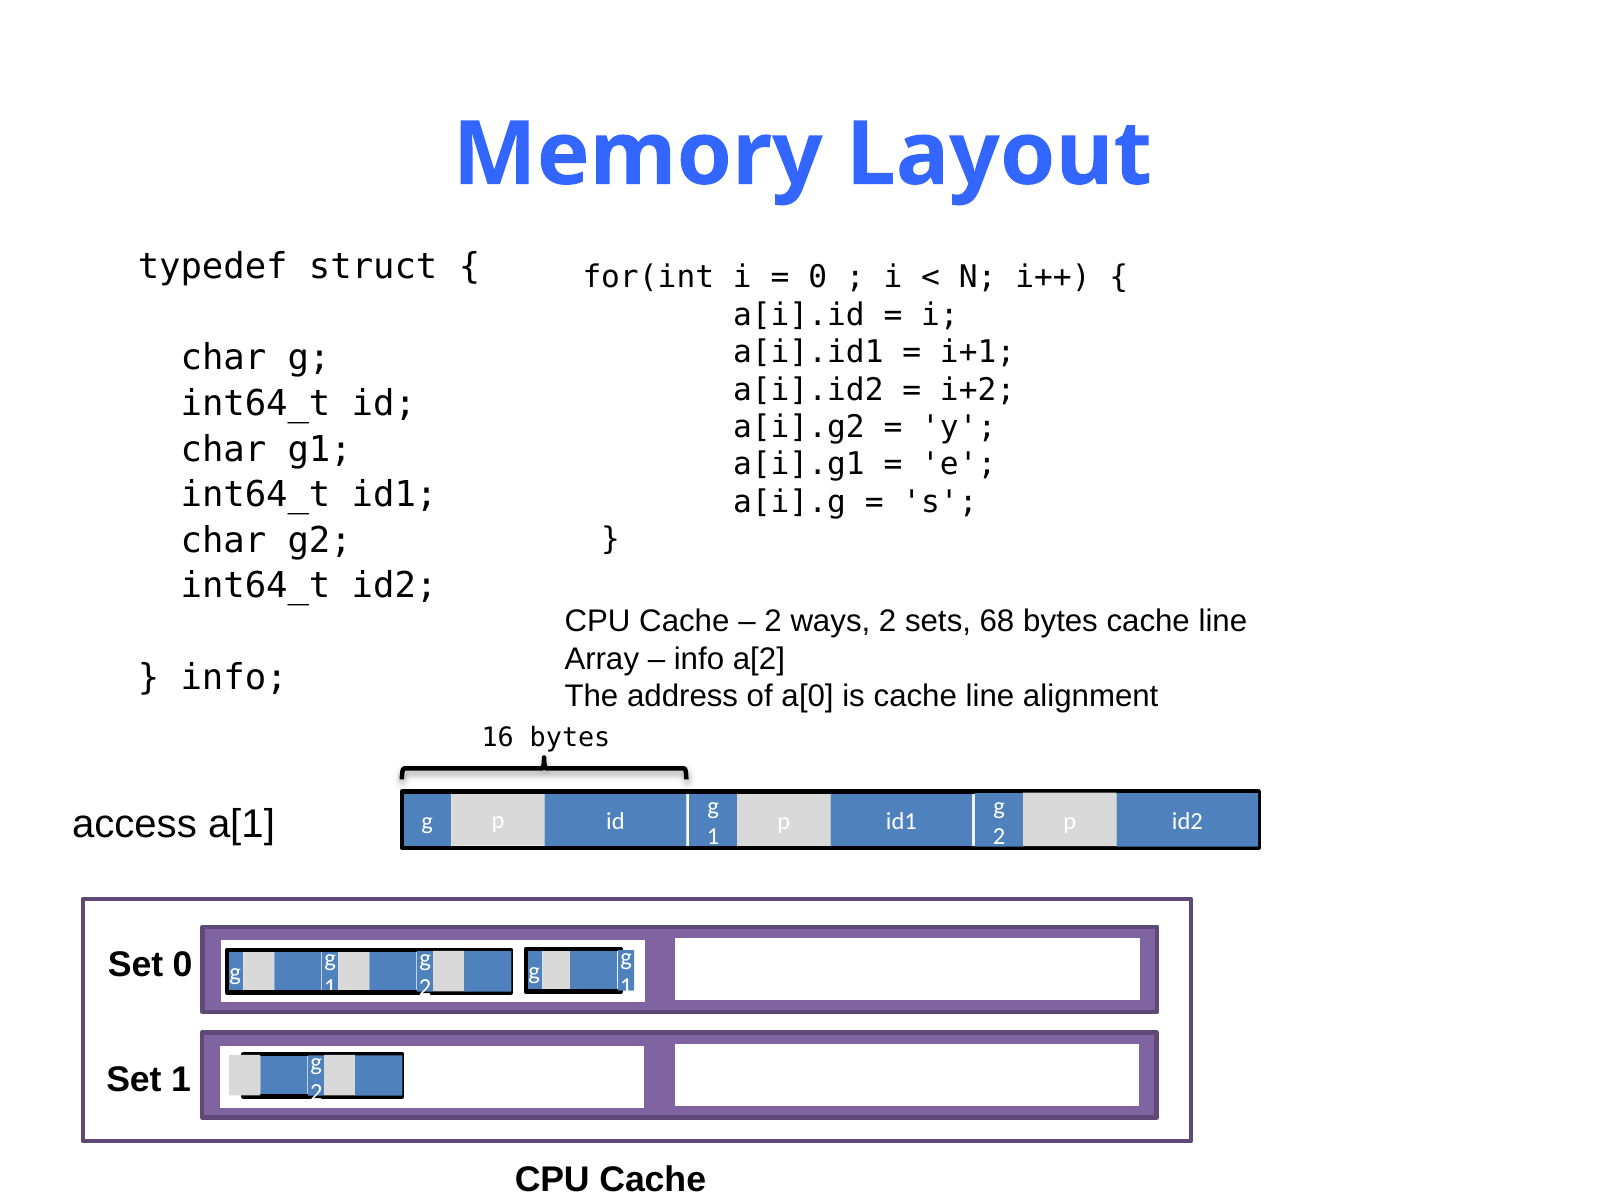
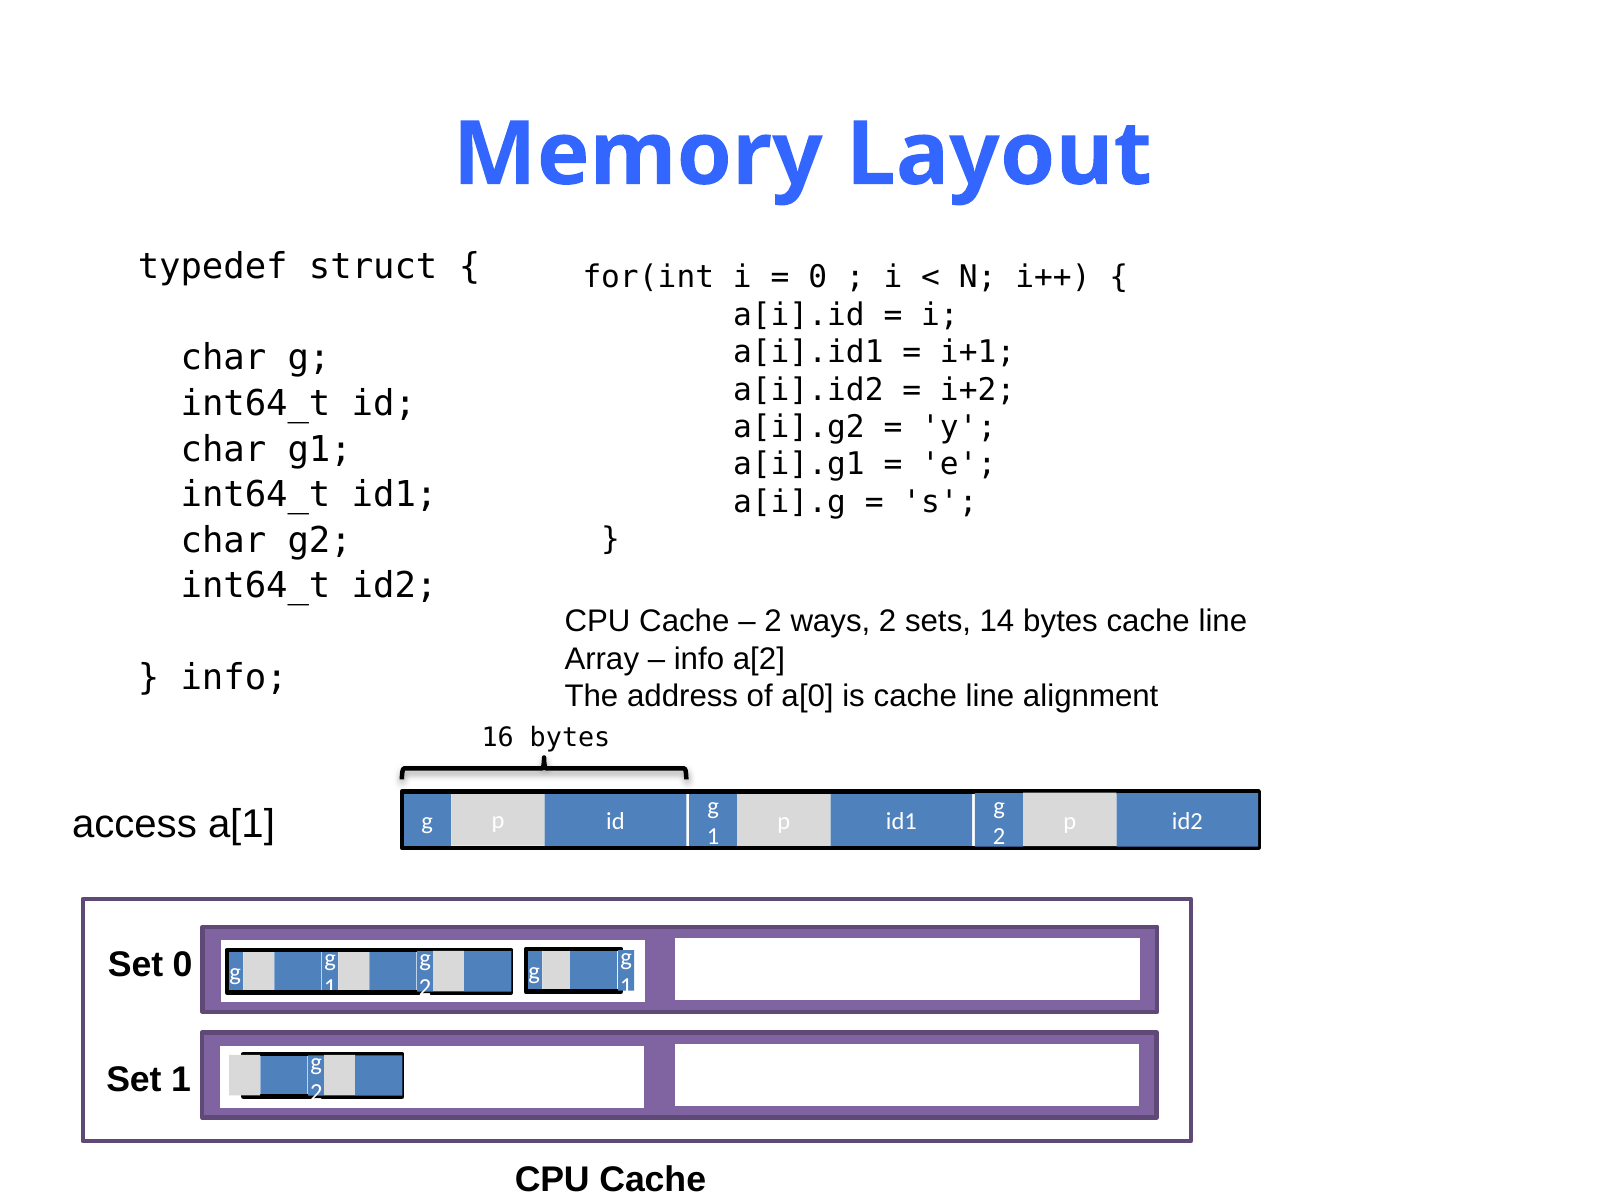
68: 68 -> 14 (997, 622)
